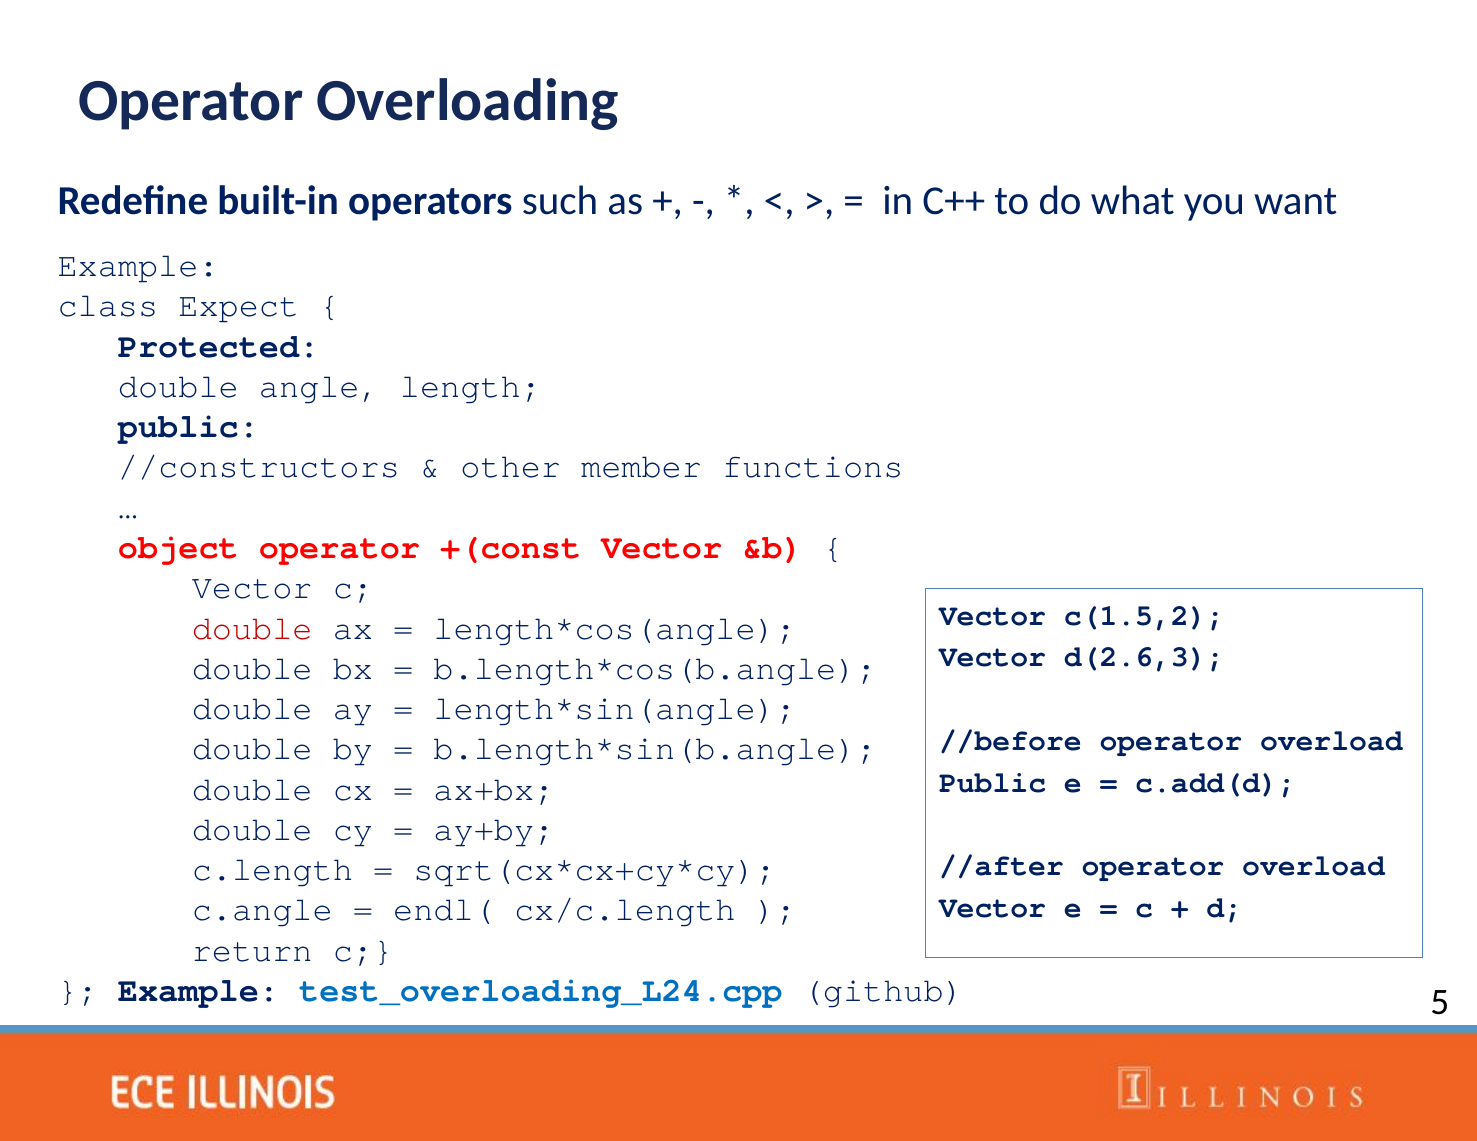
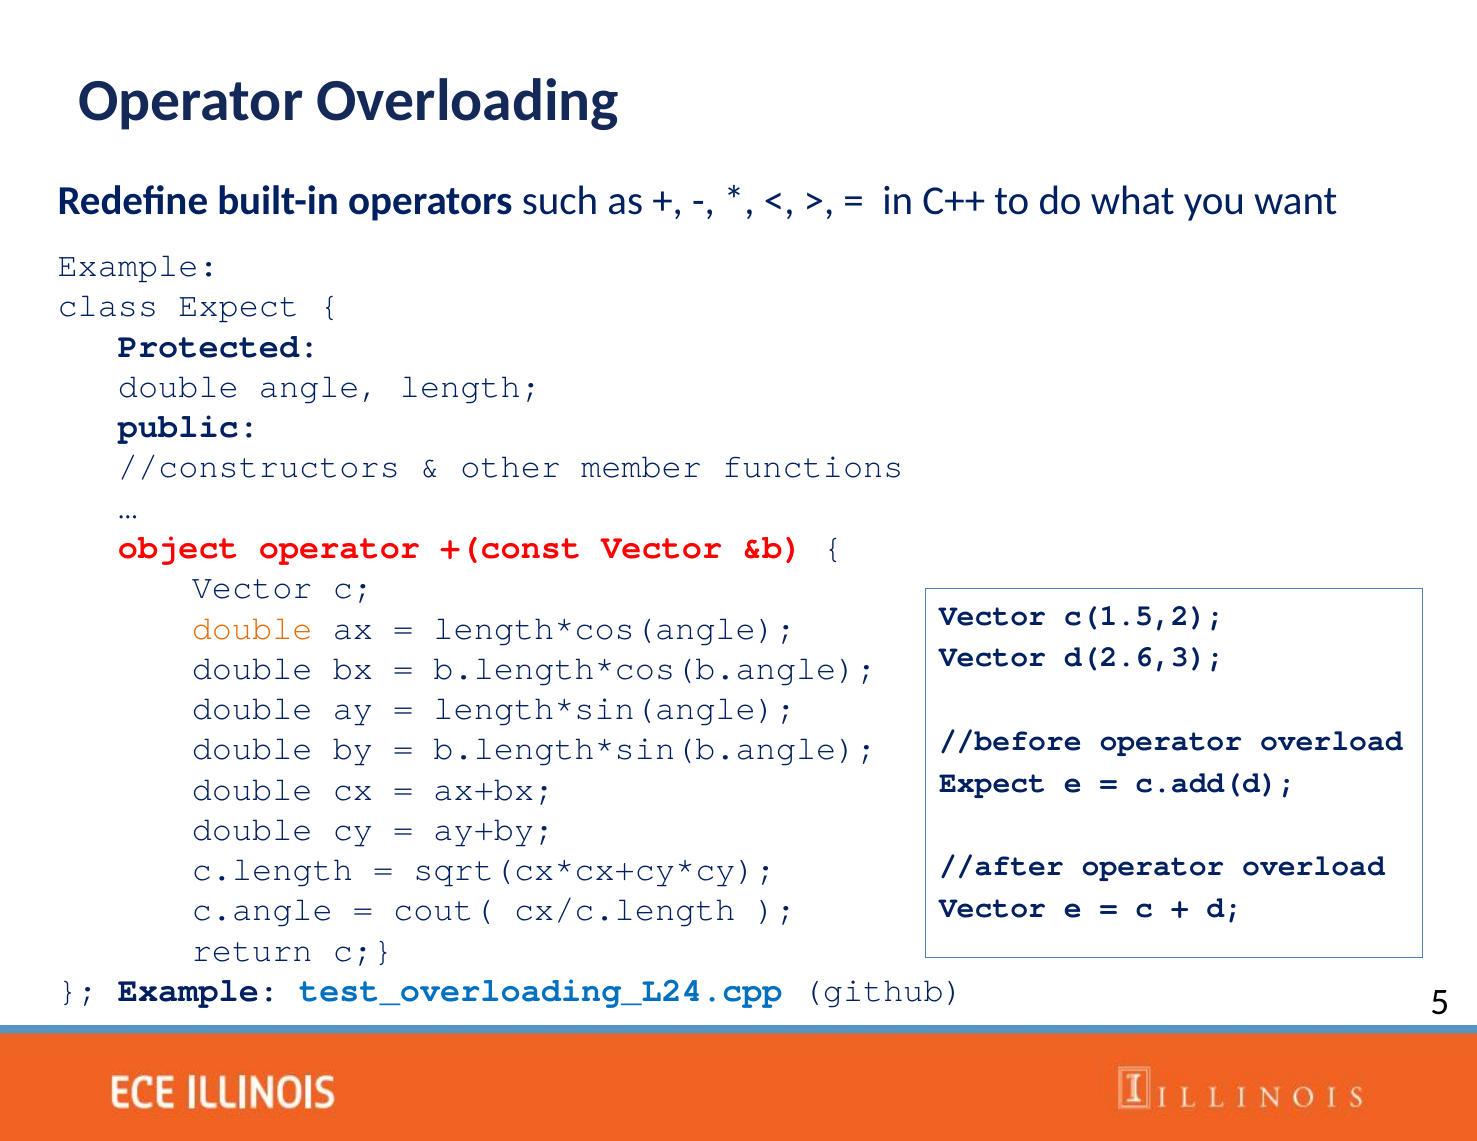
double colour: red -> orange (252, 628)
Public: Public -> Expect (993, 783)
endl(: endl( -> cout( (444, 910)
